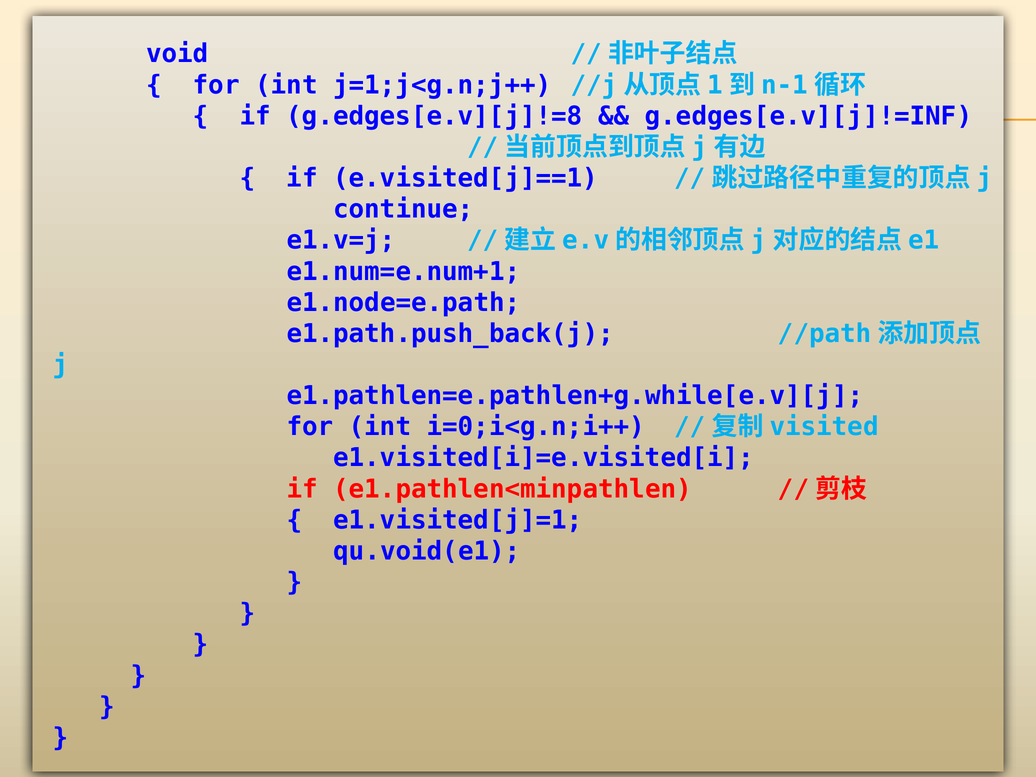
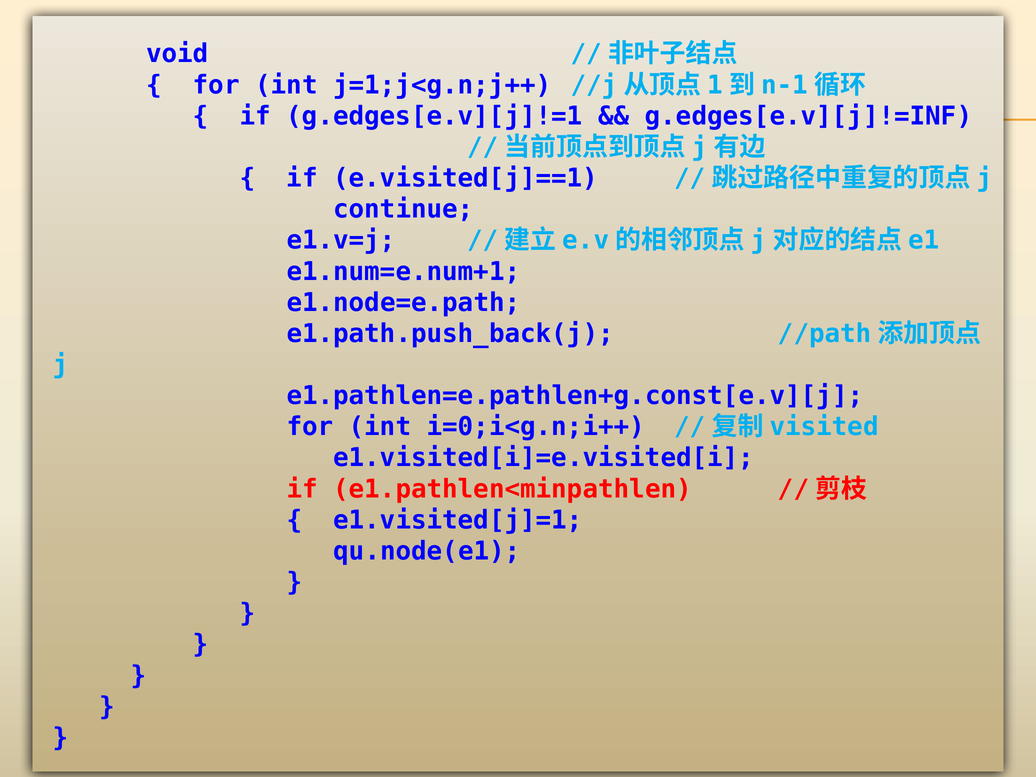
g.edges[e.v][j]!=8: g.edges[e.v][j]!=8 -> g.edges[e.v][j]!=1 (434, 116)
e1.pathlen=e.pathlen+g.while[e.v][j: e1.pathlen=e.pathlen+g.while[e.v][j -> e1.pathlen=e.pathlen+g.const[e.v][j (575, 396)
qu.void(e1: qu.void(e1 -> qu.node(e1 (427, 551)
